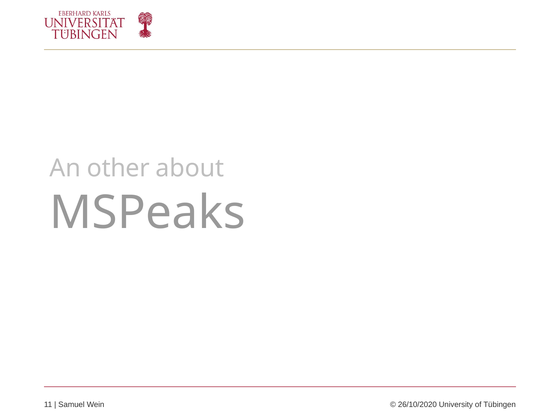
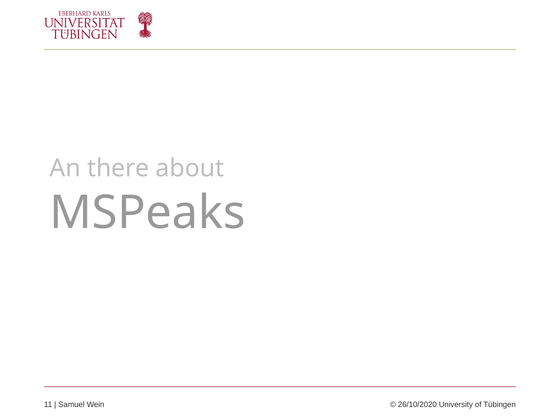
other: other -> there (118, 168)
